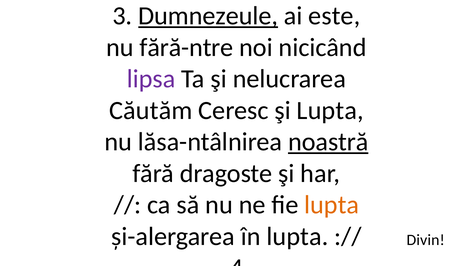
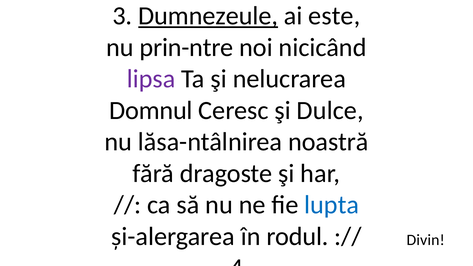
fără-ntre: fără-ntre -> prin-ntre (186, 47)
Căutăm: Căutăm -> Domnul (151, 110)
şi Lupta: Lupta -> Dulce (330, 110)
noastră underline: present -> none (328, 142)
lupta colour: orange -> blue (332, 205)
în lupta: lupta -> rodul (297, 237)
